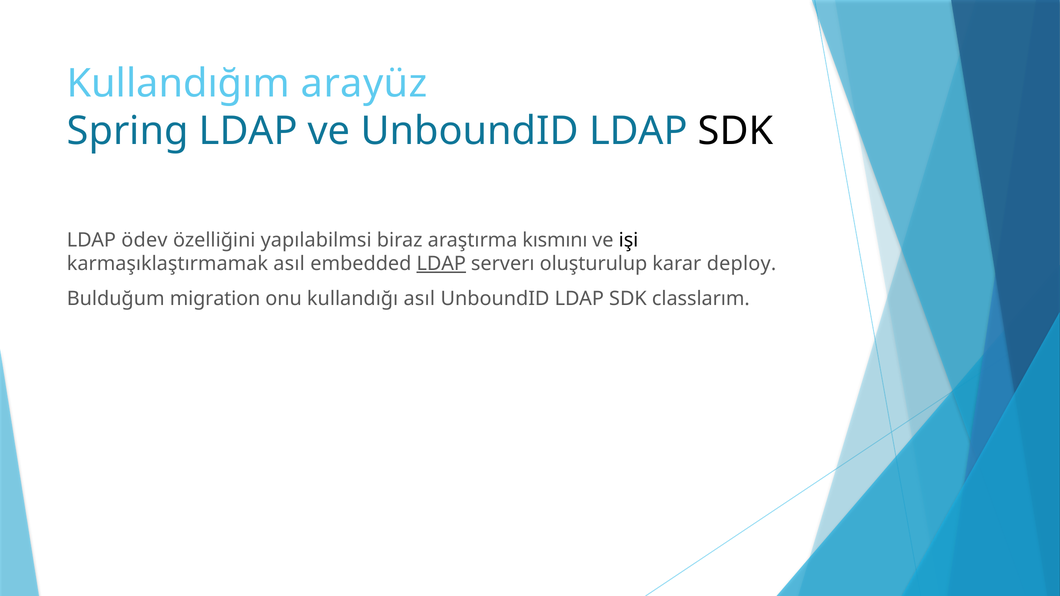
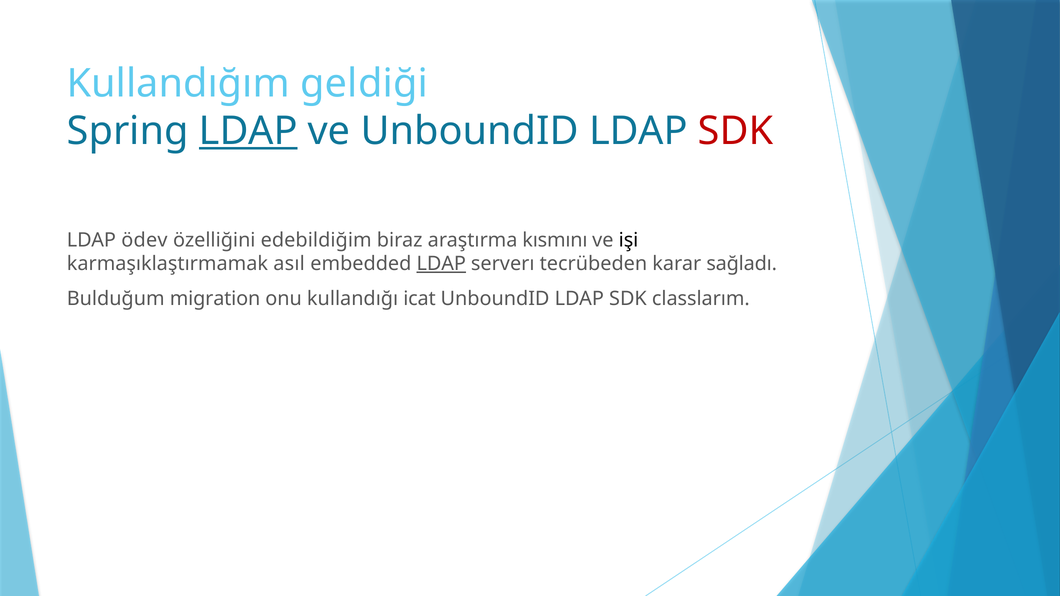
arayüz: arayüz -> geldiği (364, 84)
LDAP underline: none -> present (248, 131)
SDK colour: black -> red (736, 131)
yapılabilmsi: yapılabilmsi -> edebildiğim (316, 240)
oluşturulup: oluşturulup -> tecrübeden (593, 264)
deploy: deploy -> sağladı (742, 264)
kullandığı asıl: asıl -> icat (419, 299)
